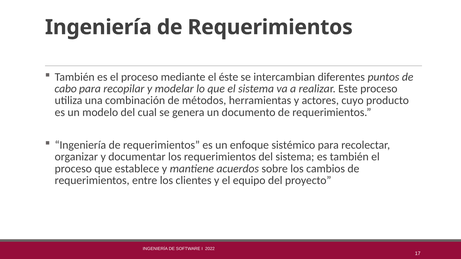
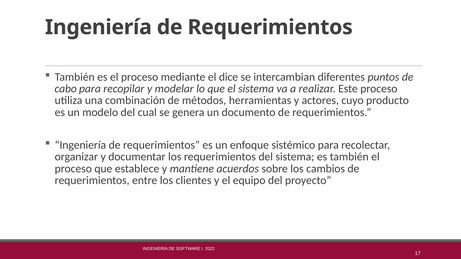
éste: éste -> dice (228, 77)
